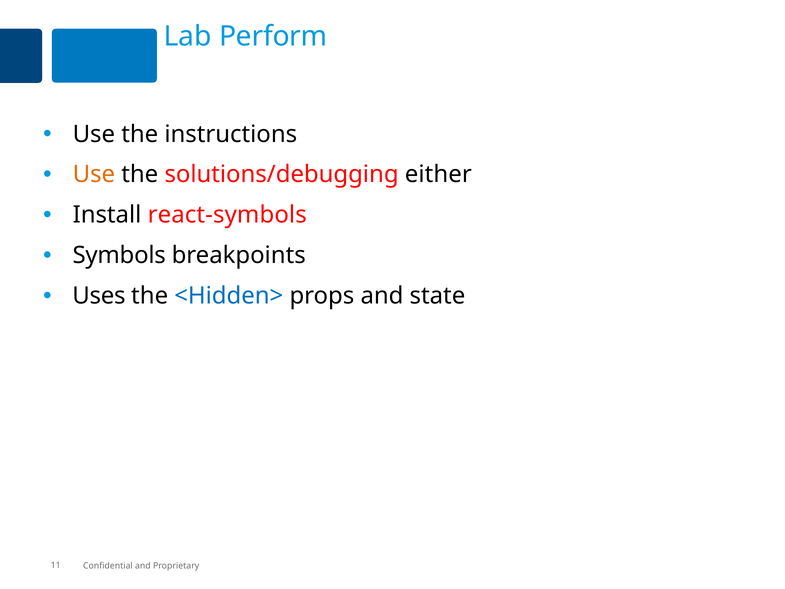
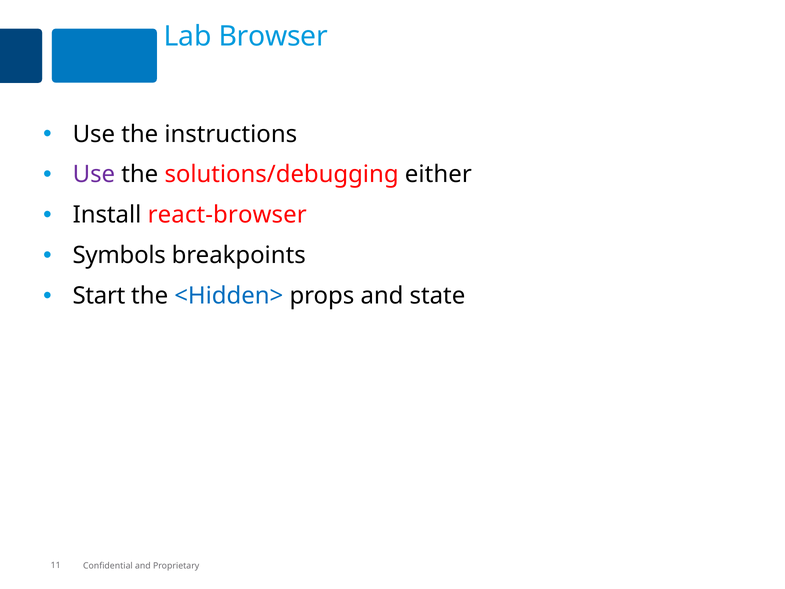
Perform: Perform -> Browser (273, 36)
Use colour: orange -> purple (94, 174)
react-symbols: react-symbols -> react-browser (227, 215)
Uses: Uses -> Start (99, 296)
